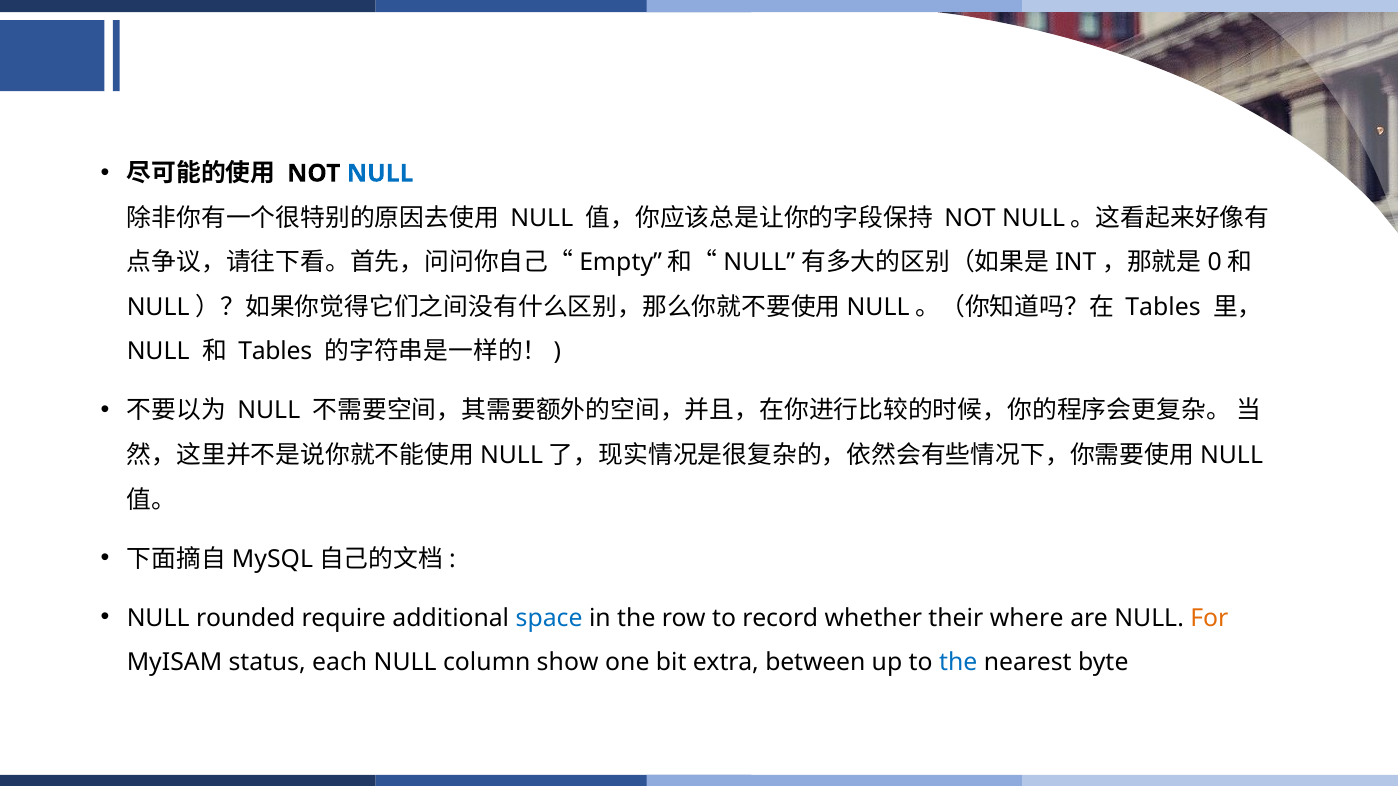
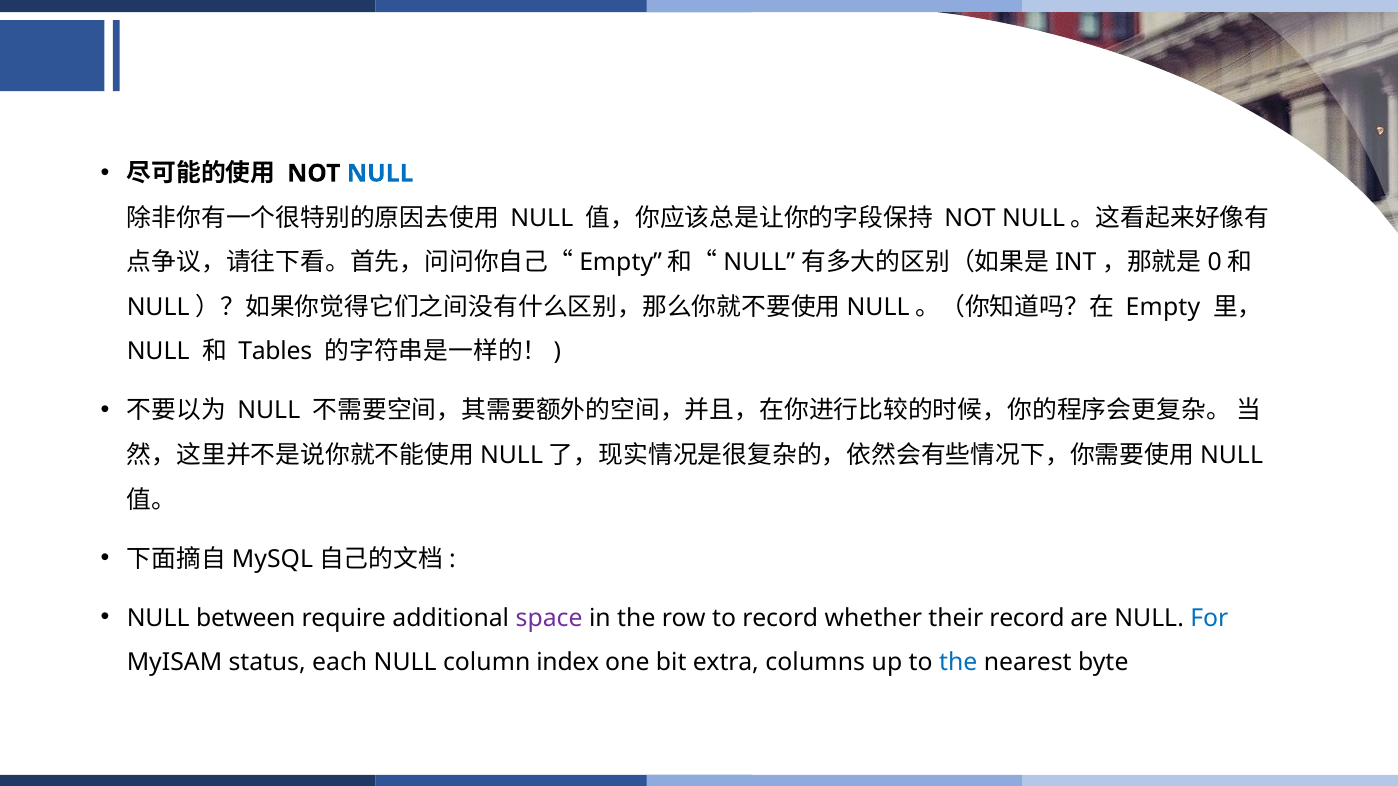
Tables: Tables -> Empty (1163, 307)
rounded: rounded -> between (246, 618)
space colour: blue -> purple (549, 618)
their where: where -> record (1027, 618)
For colour: orange -> blue (1209, 618)
show: show -> index (568, 663)
between: between -> columns (815, 663)
